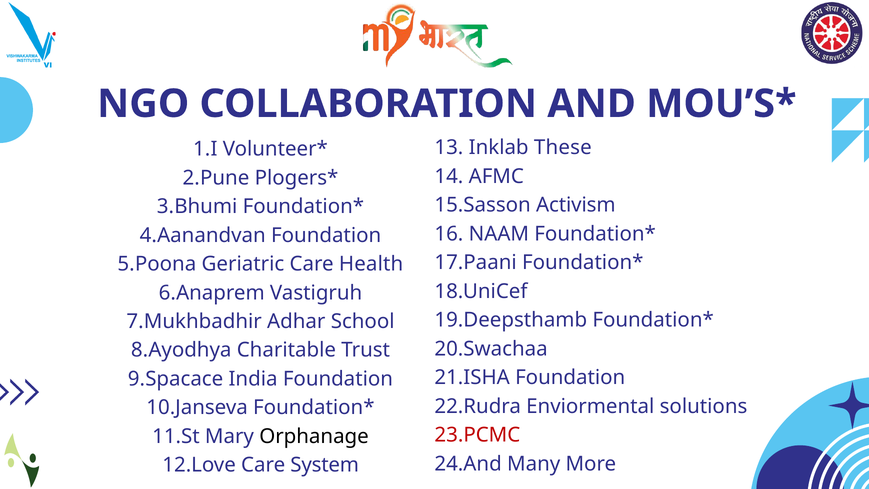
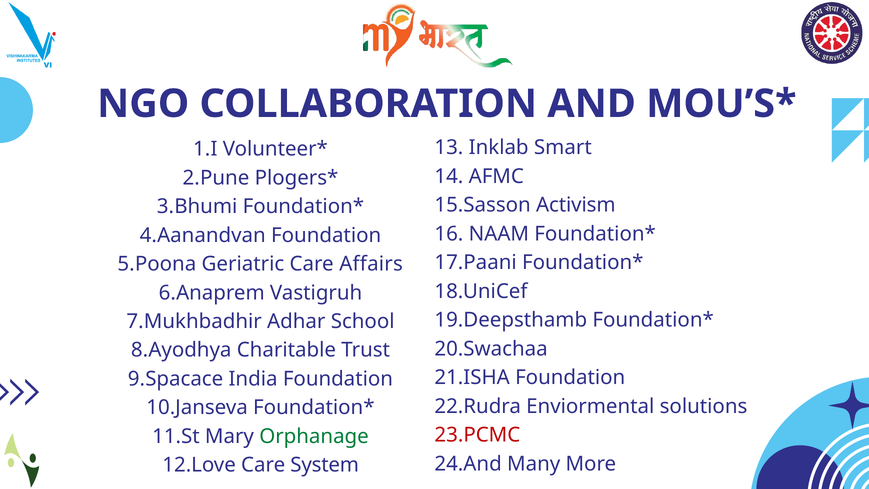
These: These -> Smart (563, 148)
Health: Health -> Affairs (371, 264)
Orphanage colour: black -> green (314, 436)
